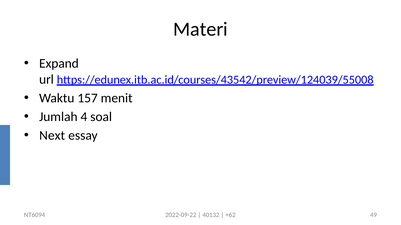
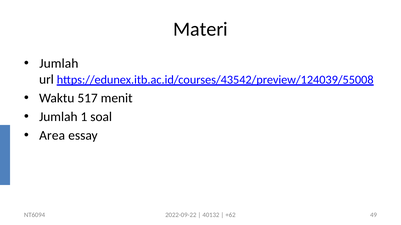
Expand: Expand -> Jumlah (59, 64)
157: 157 -> 517 (88, 98)
4: 4 -> 1 (84, 117)
Next: Next -> Area (52, 136)
